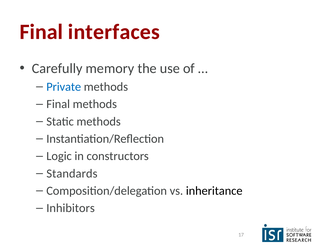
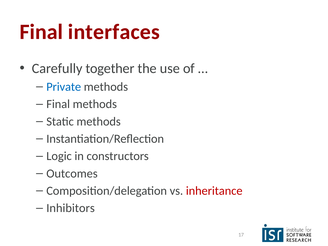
memory: memory -> together (110, 69)
Standards: Standards -> Outcomes (72, 173)
inheritance colour: black -> red (214, 191)
